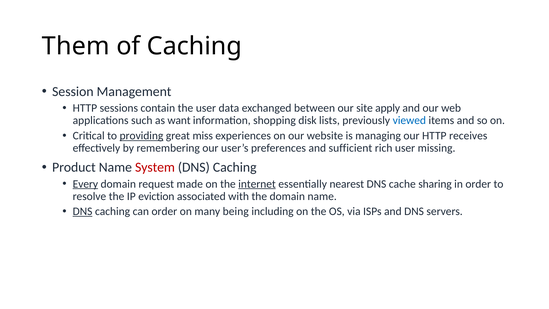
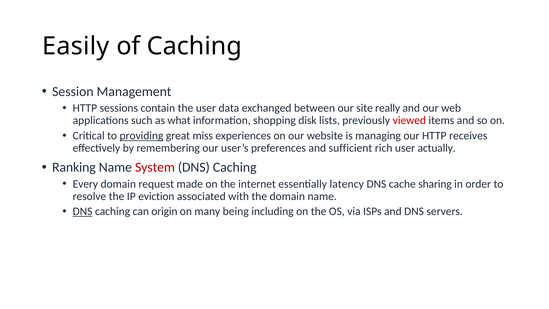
Them: Them -> Easily (76, 46)
apply: apply -> really (388, 108)
want: want -> what (179, 120)
viewed colour: blue -> red (409, 120)
missing: missing -> actually (437, 148)
Product: Product -> Ranking (74, 167)
Every underline: present -> none (85, 184)
internet underline: present -> none (257, 184)
nearest: nearest -> latency (347, 184)
can order: order -> origin (164, 211)
